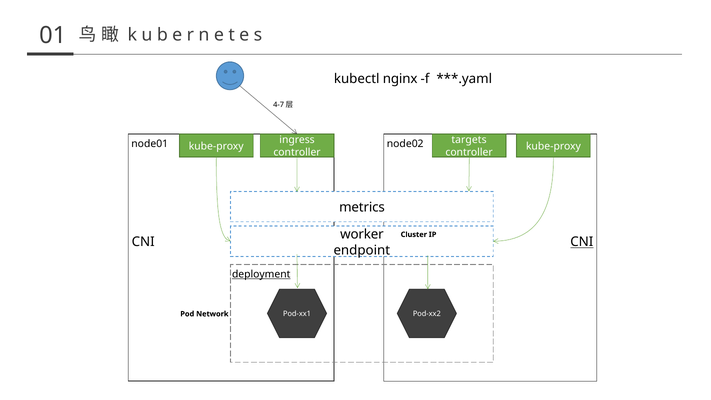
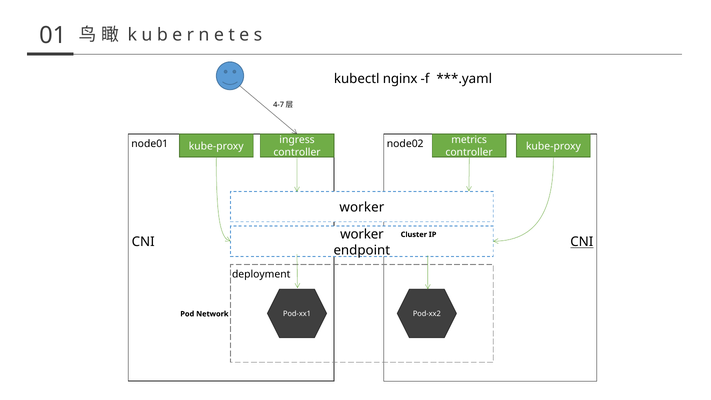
targets: targets -> metrics (469, 140)
metrics: metrics -> worker (362, 208)
deployment underline: present -> none (261, 274)
